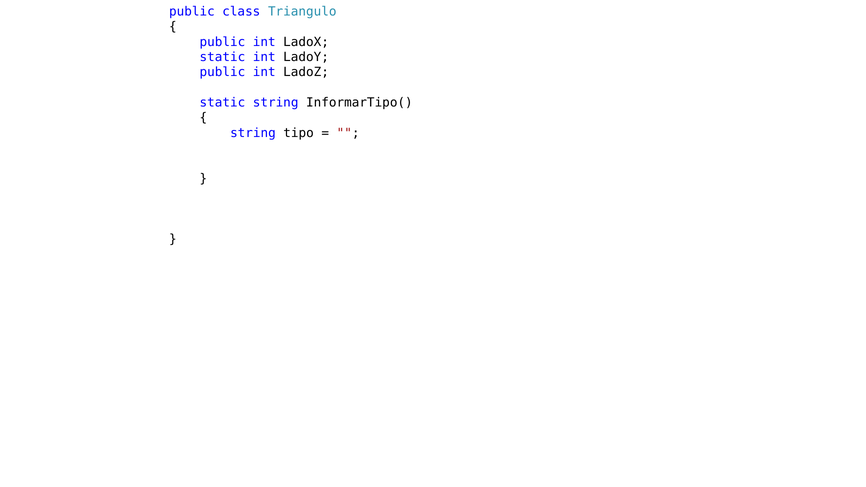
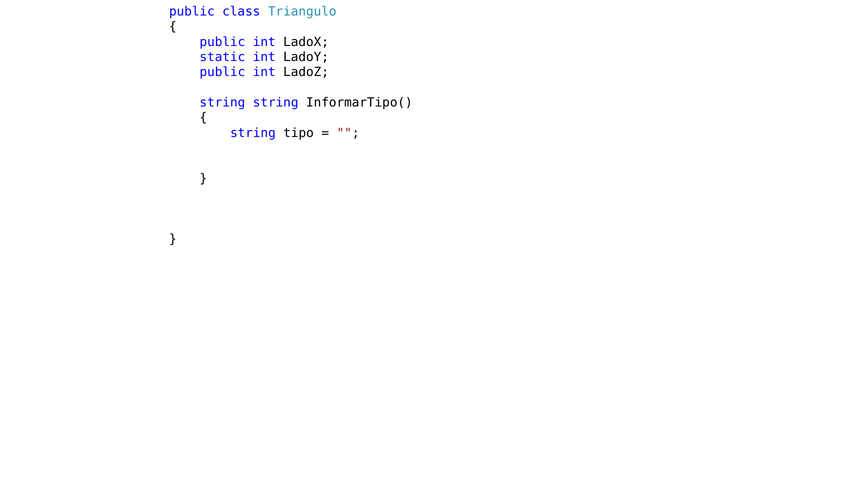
static: static -> string (222, 103)
